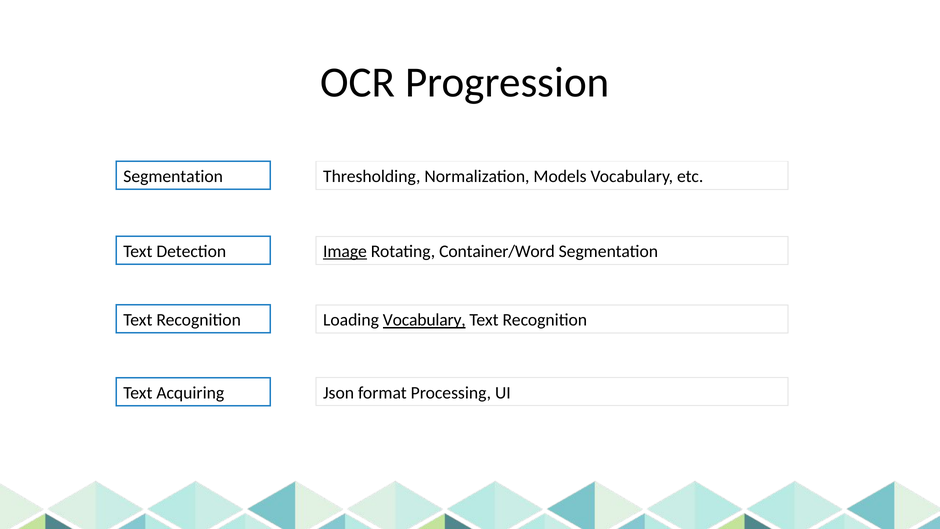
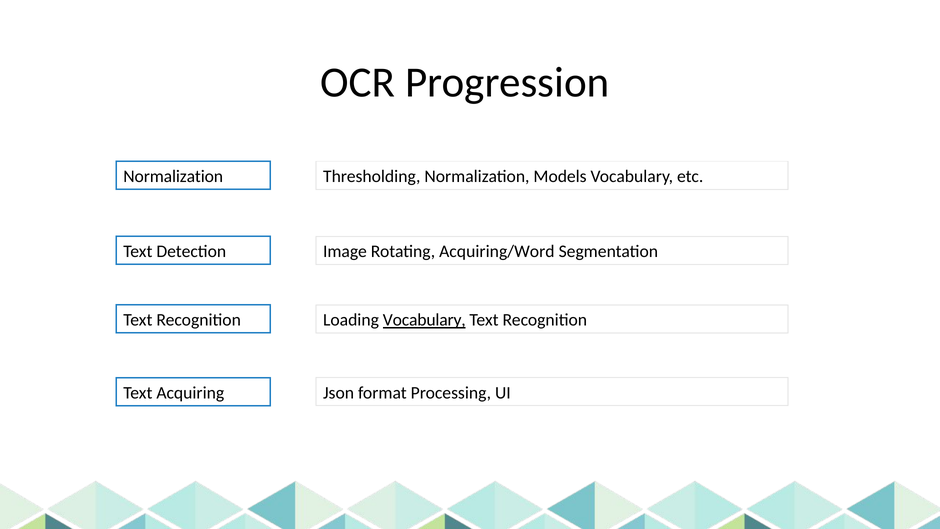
Segmentation: Segmentation -> Normalization (173, 176)
Image underline: present -> none (345, 252)
Container/Word: Container/Word -> Acquiring/Word (497, 252)
